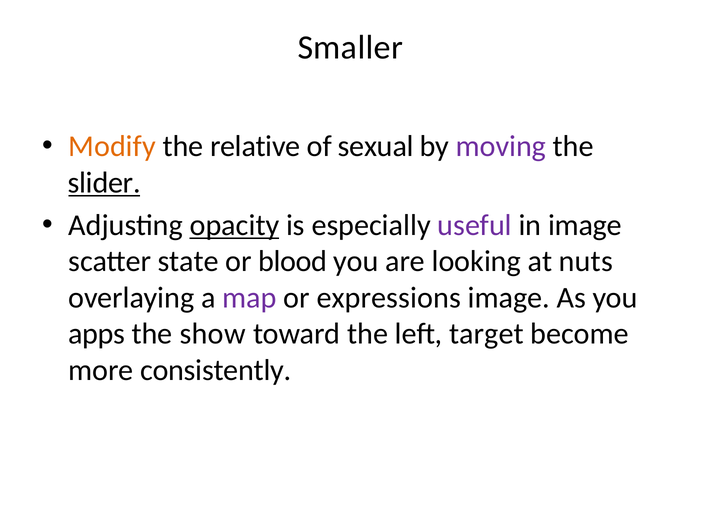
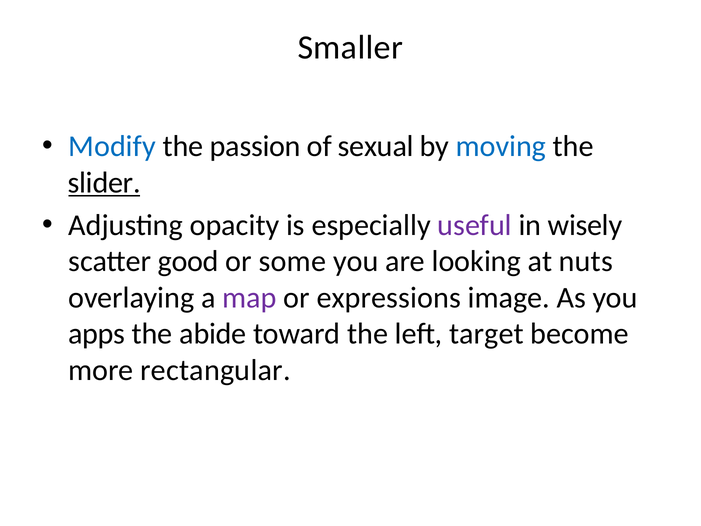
Modify colour: orange -> blue (112, 146)
relative: relative -> passion (255, 146)
moving colour: purple -> blue (501, 146)
opacity underline: present -> none (234, 225)
in image: image -> wisely (585, 225)
state: state -> good (188, 261)
blood: blood -> some (292, 261)
show: show -> abide (213, 334)
consistently: consistently -> rectangular (215, 370)
